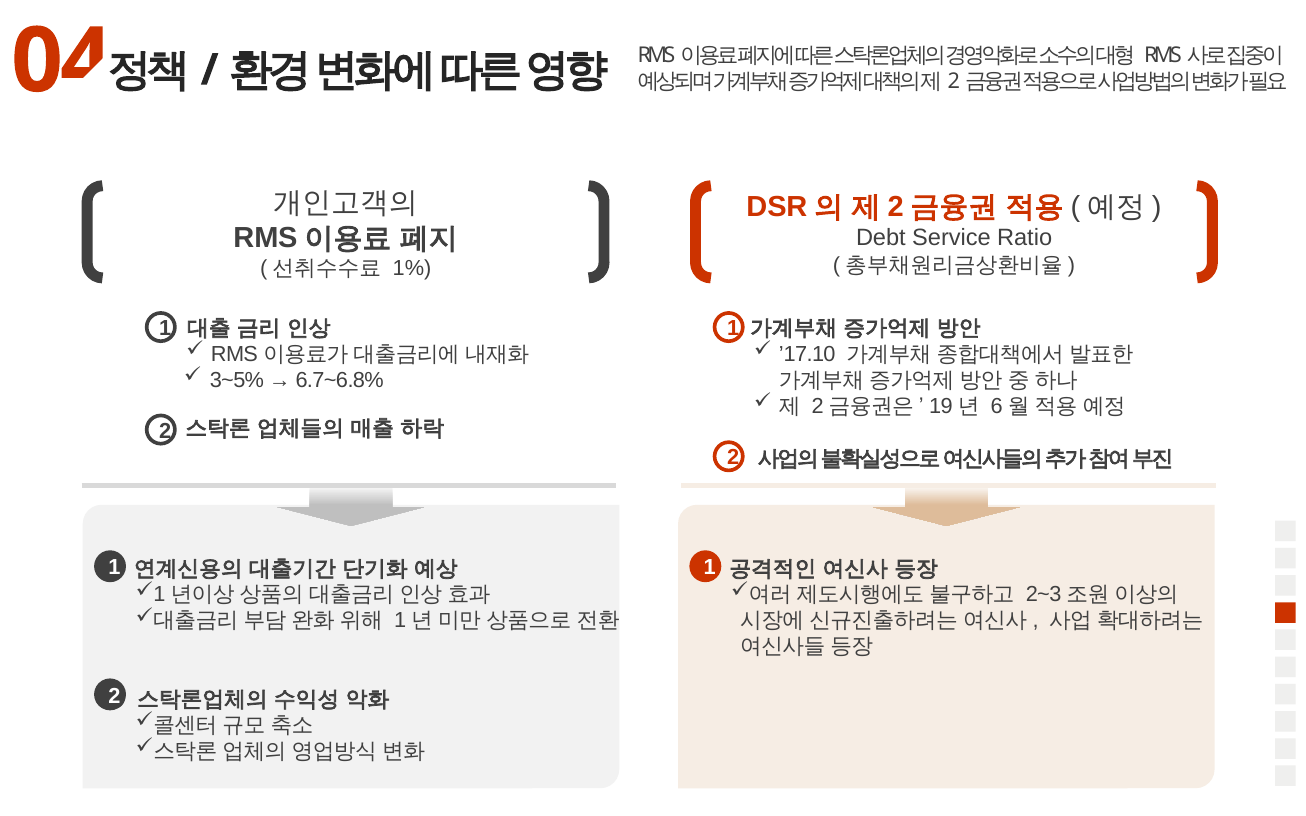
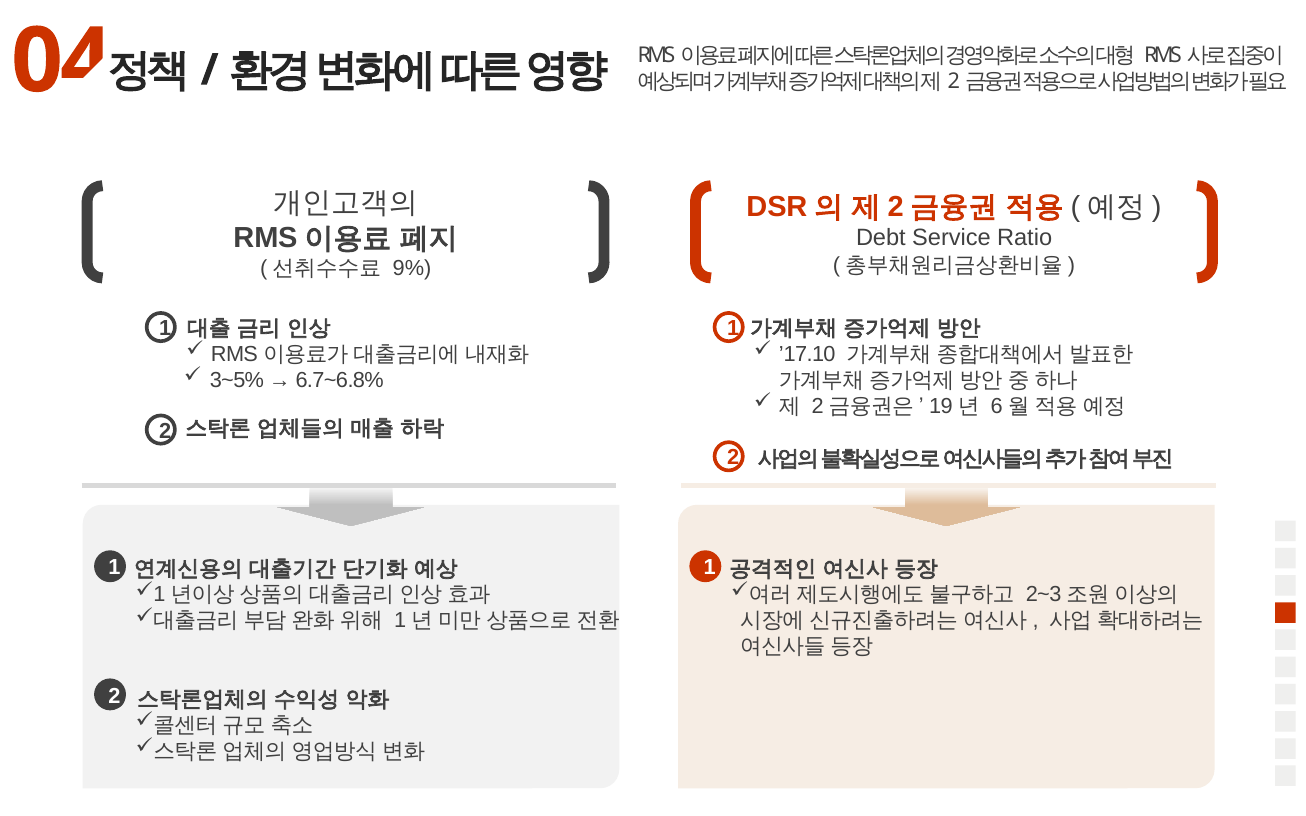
1%: 1% -> 9% (412, 268)
